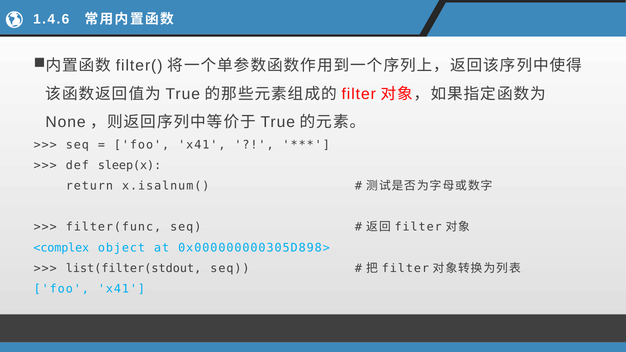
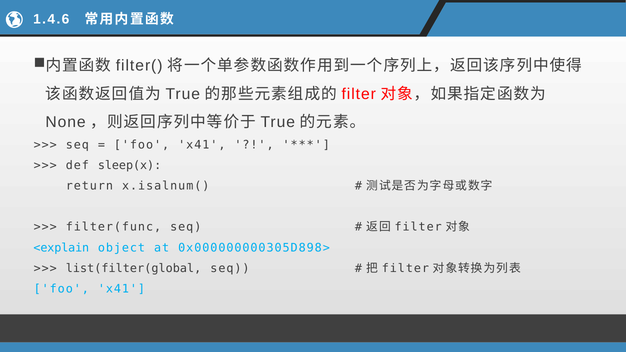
<complex: <complex -> <explain (61, 248)
list(filter(stdout: list(filter(stdout -> list(filter(global (134, 268)
